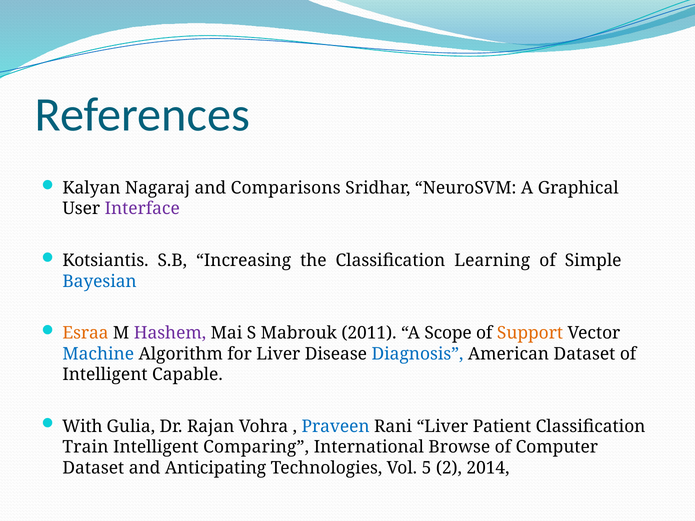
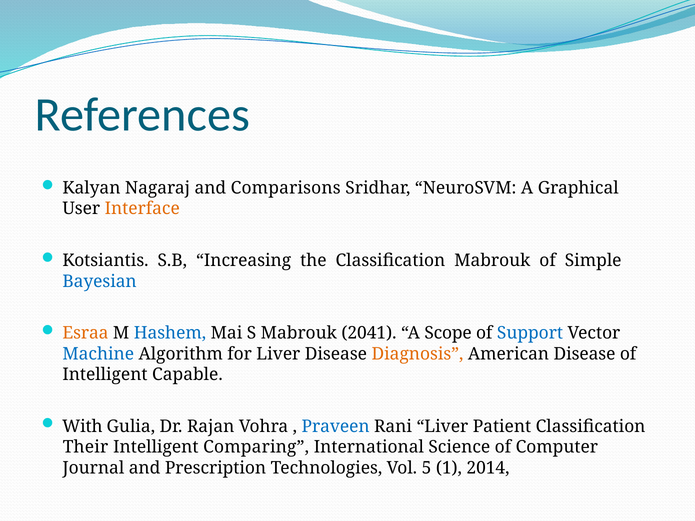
Interface colour: purple -> orange (142, 209)
Classification Learning: Learning -> Mabrouk (492, 261)
Hashem colour: purple -> blue (170, 333)
2011: 2011 -> 2041 (369, 333)
Support colour: orange -> blue (530, 333)
Diagnosis colour: blue -> orange (417, 354)
American Dataset: Dataset -> Disease (585, 354)
Train: Train -> Their (85, 447)
Browse: Browse -> Science (459, 447)
Dataset: Dataset -> Journal (93, 468)
Anticipating: Anticipating -> Prescription (216, 468)
2: 2 -> 1 (449, 468)
